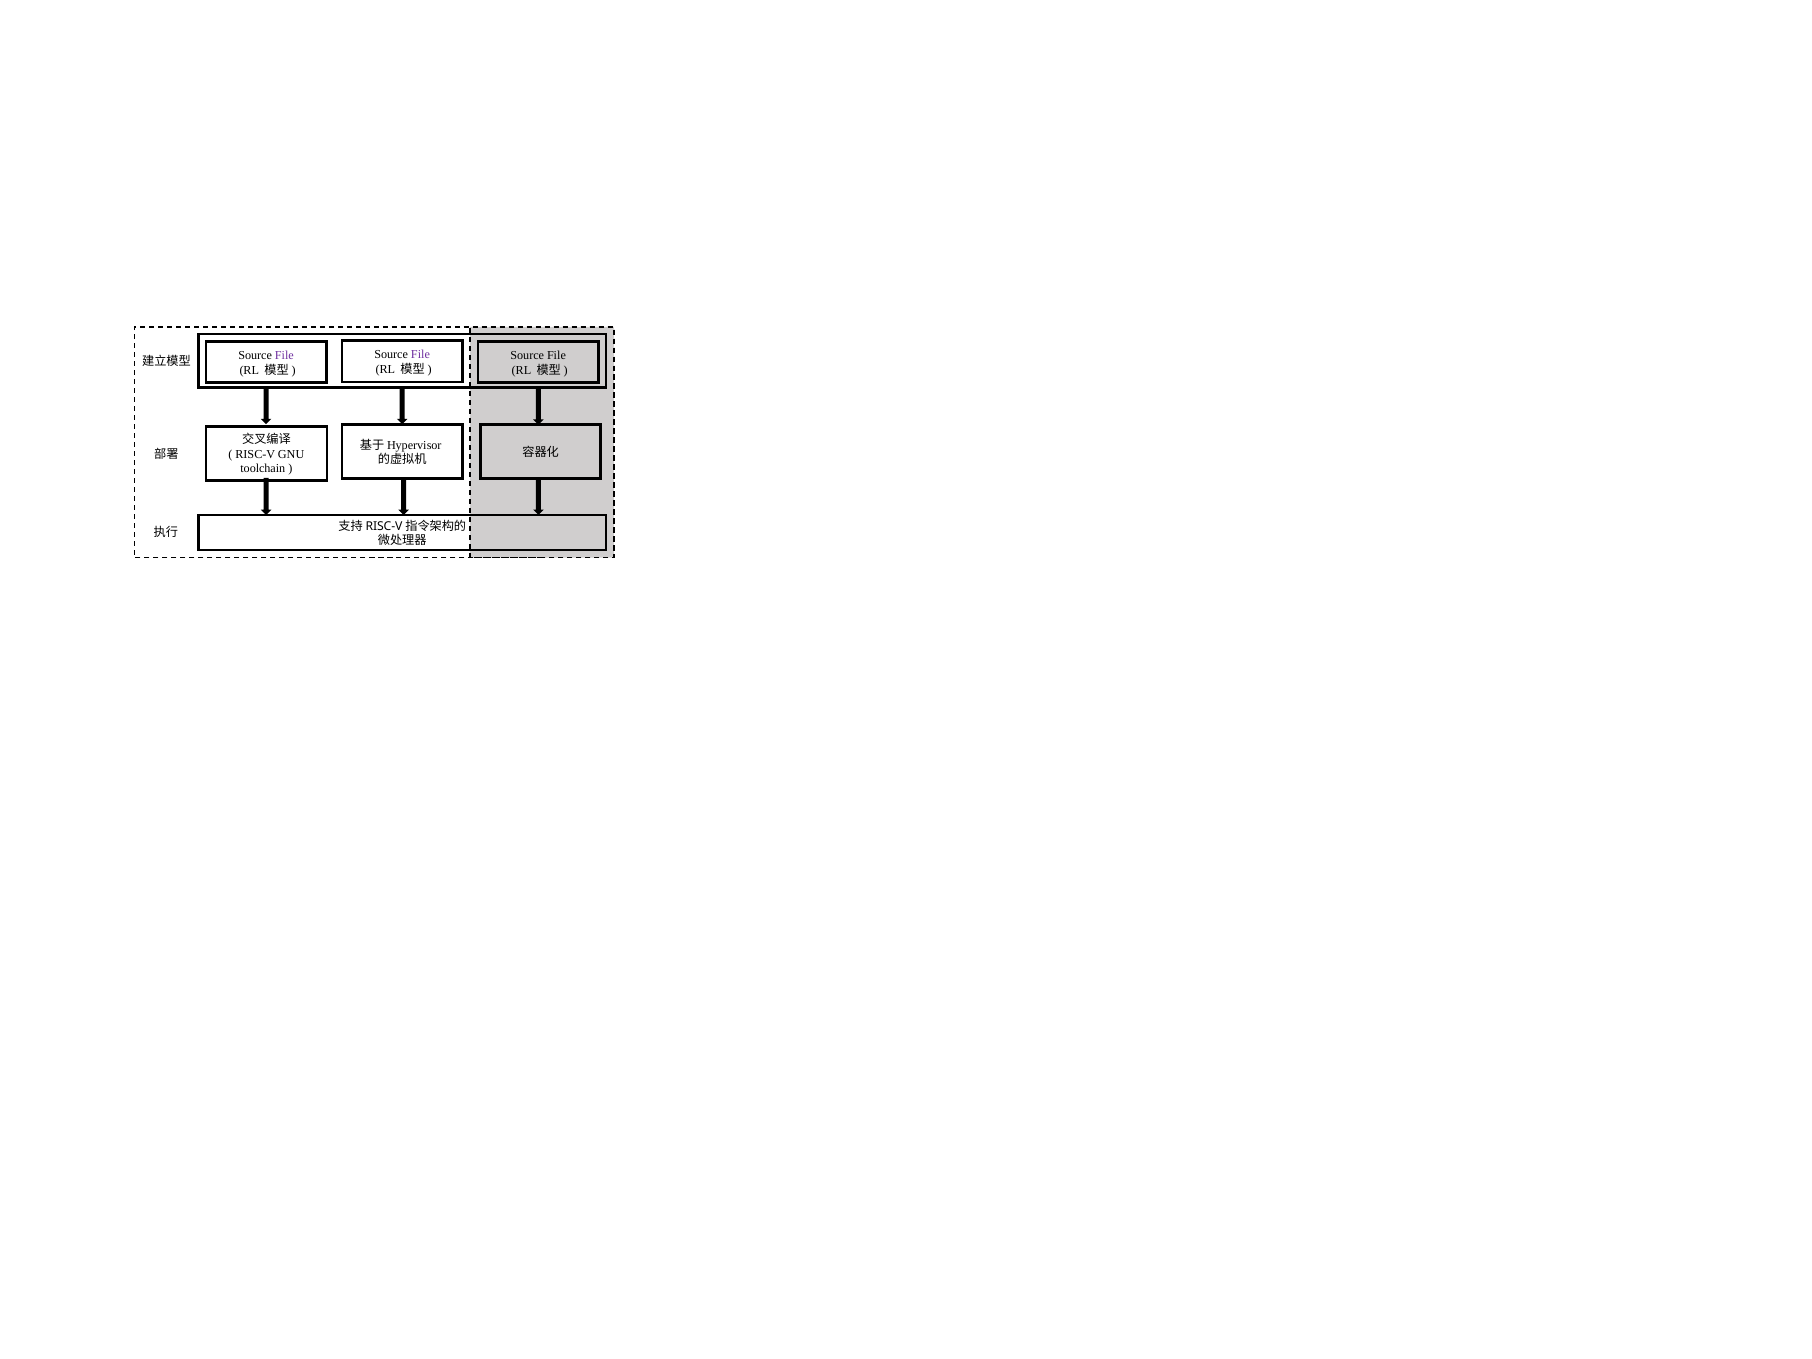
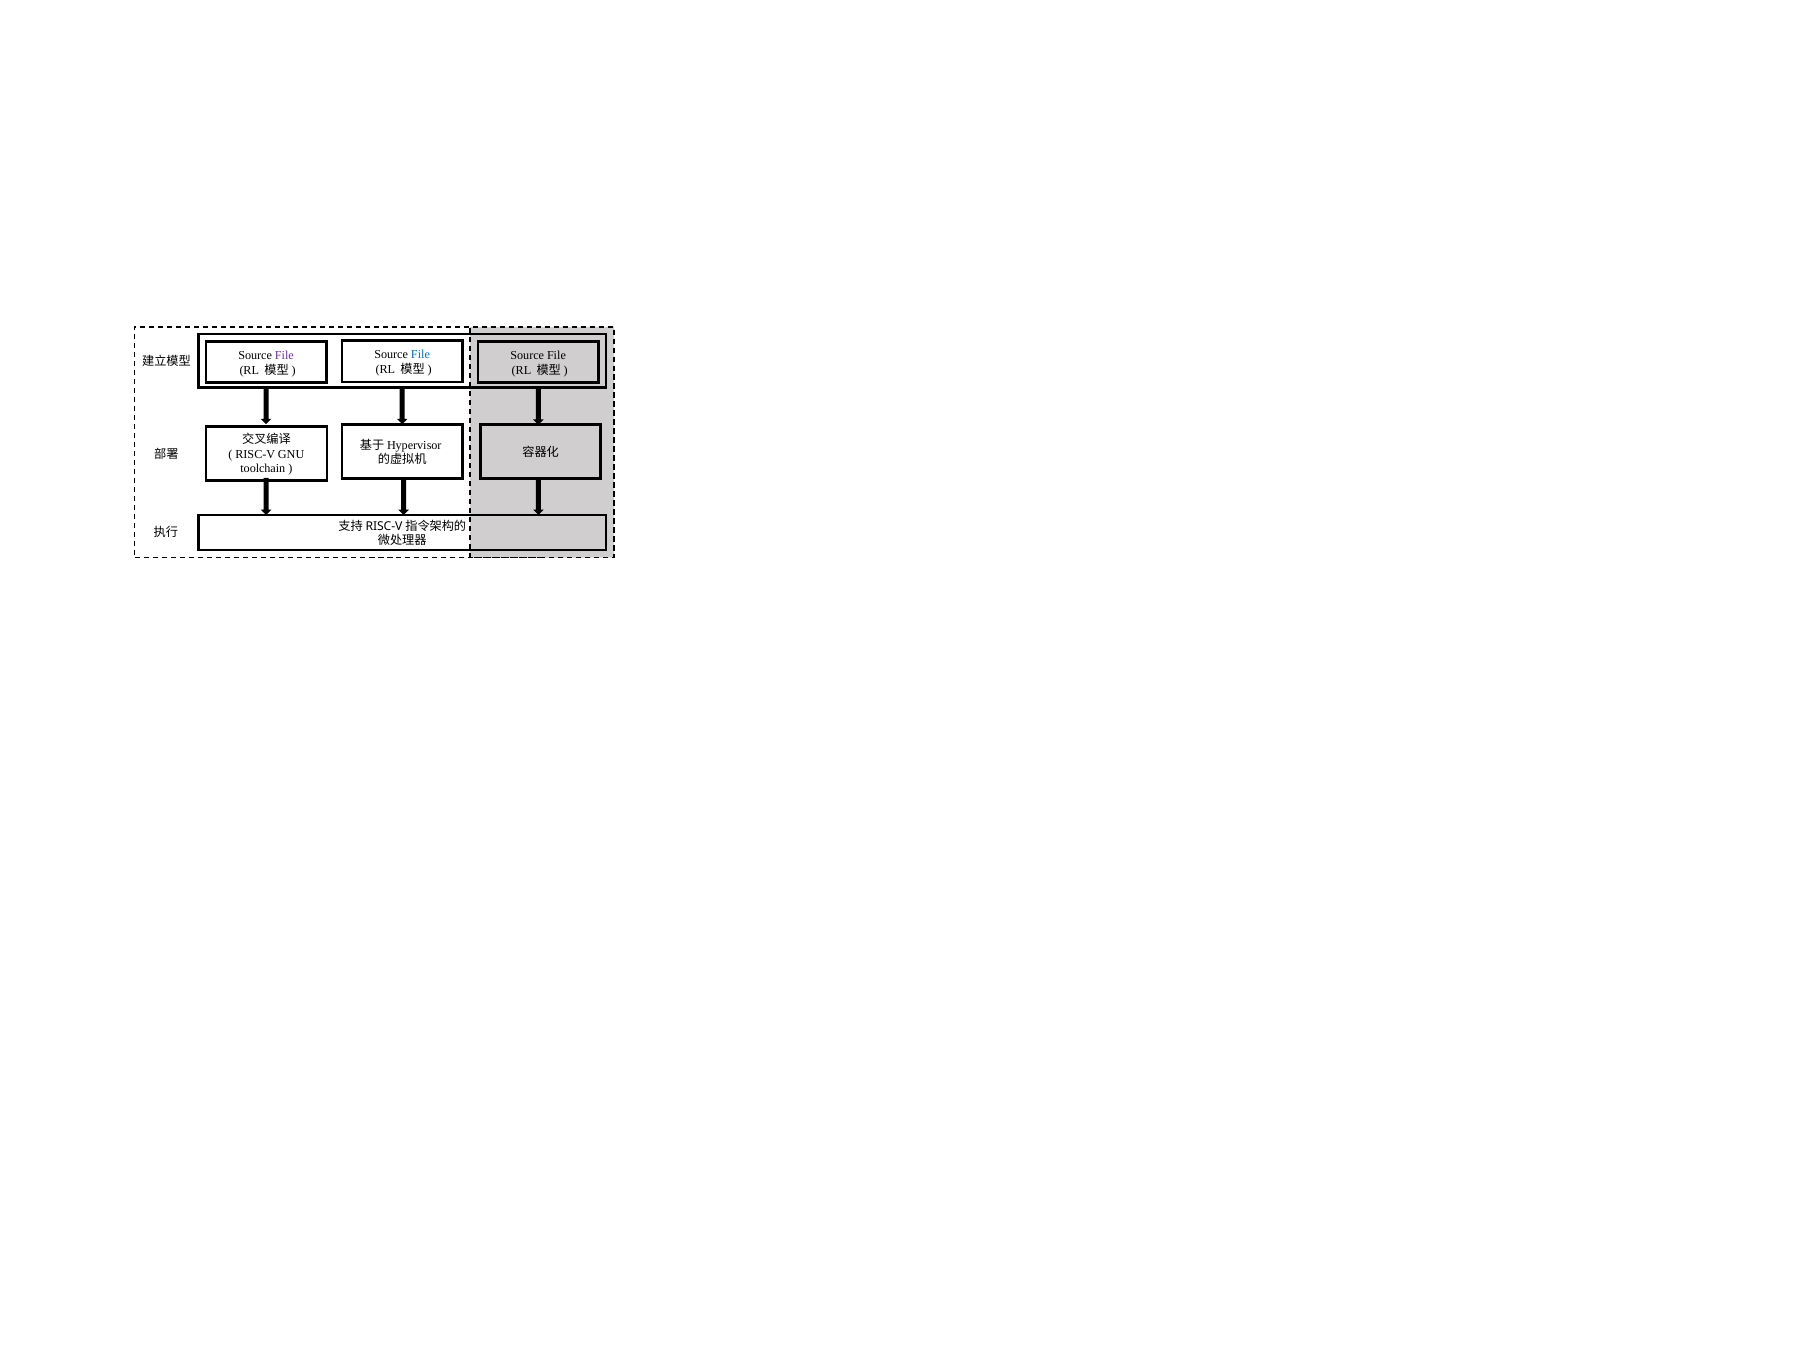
File colour: purple -> blue (420, 355)
